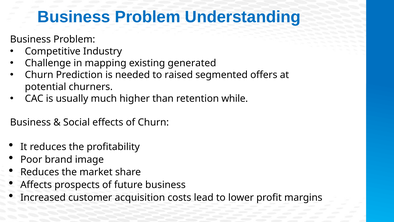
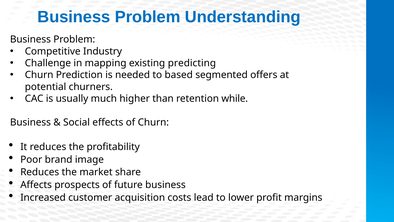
generated: generated -> predicting (192, 63)
raised: raised -> based (179, 75)
